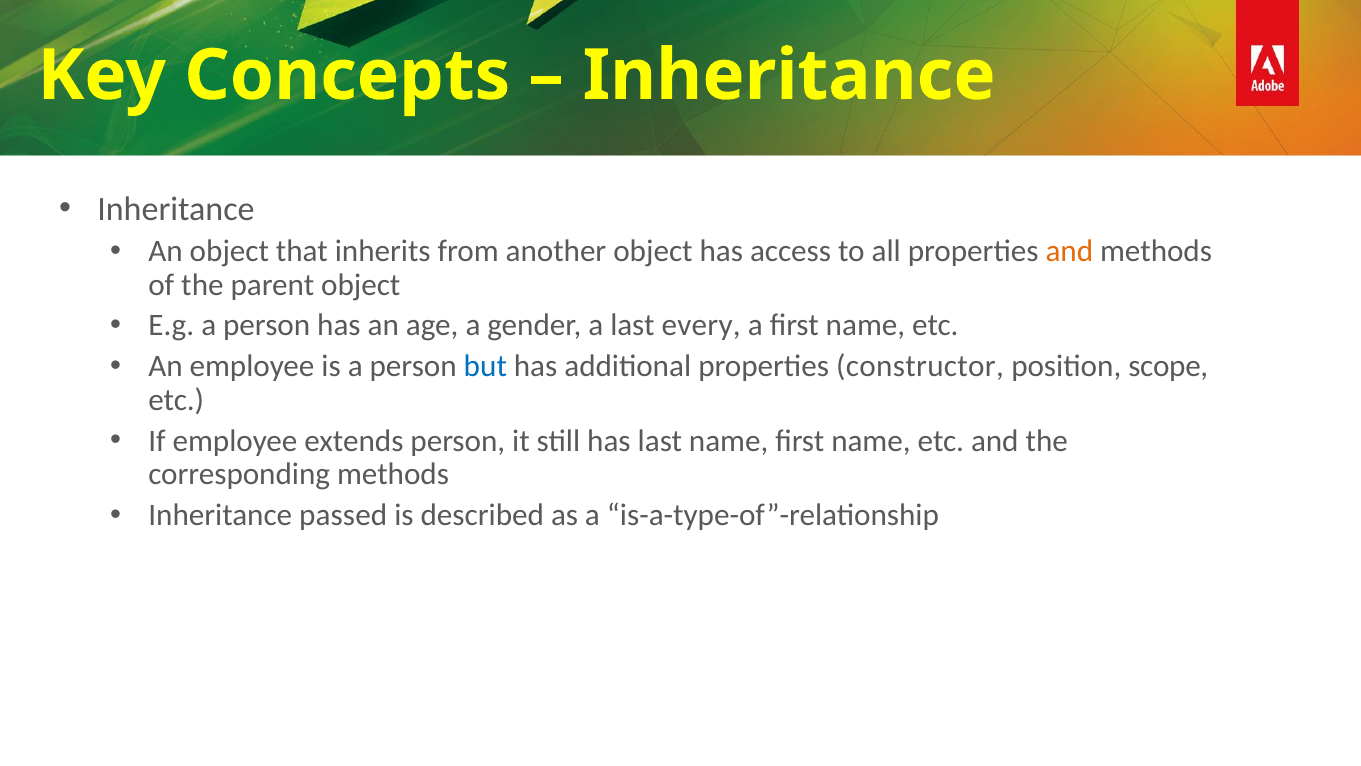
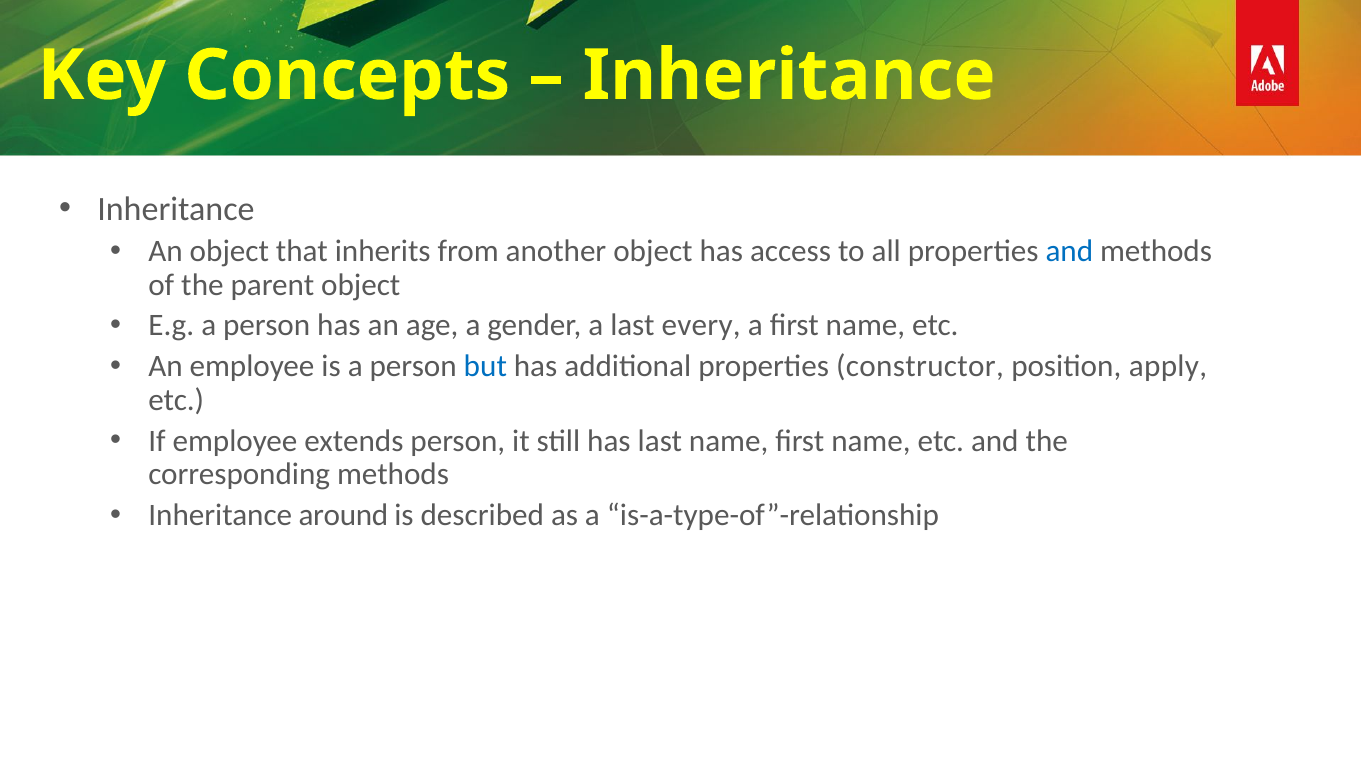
and colour: orange -> blue (1069, 251)
scope: scope -> apply (1168, 366)
passed: passed -> around (343, 515)
